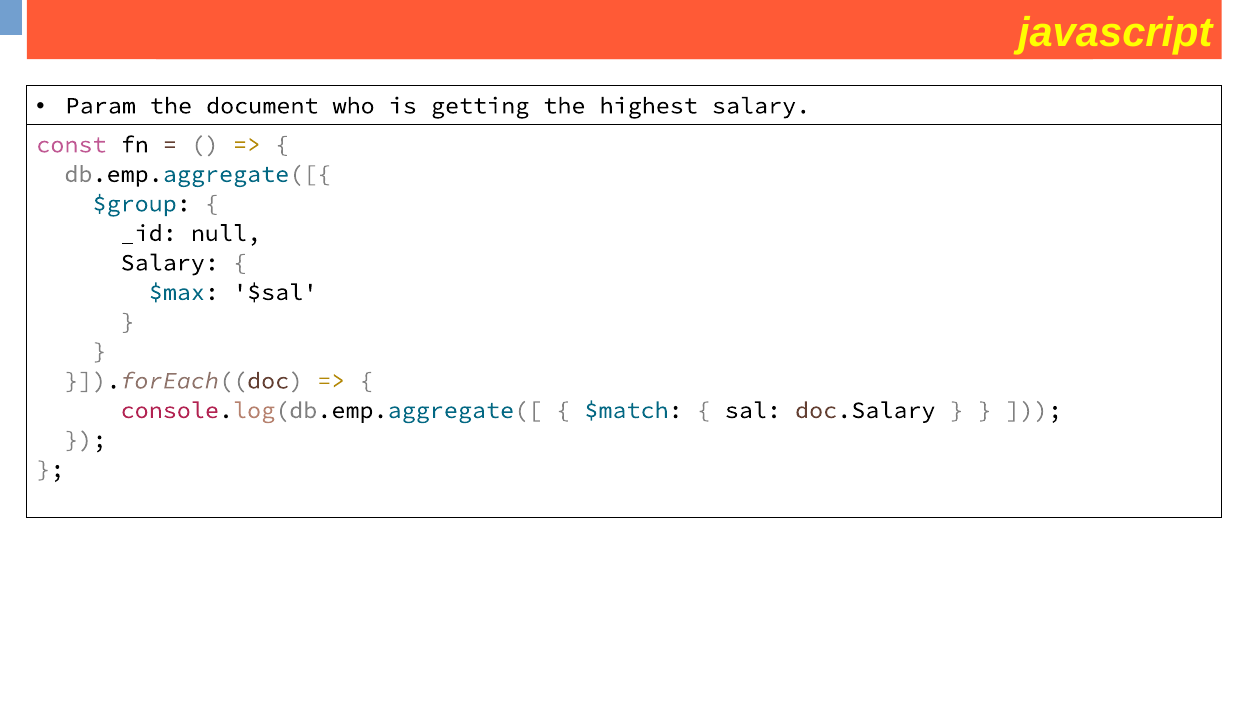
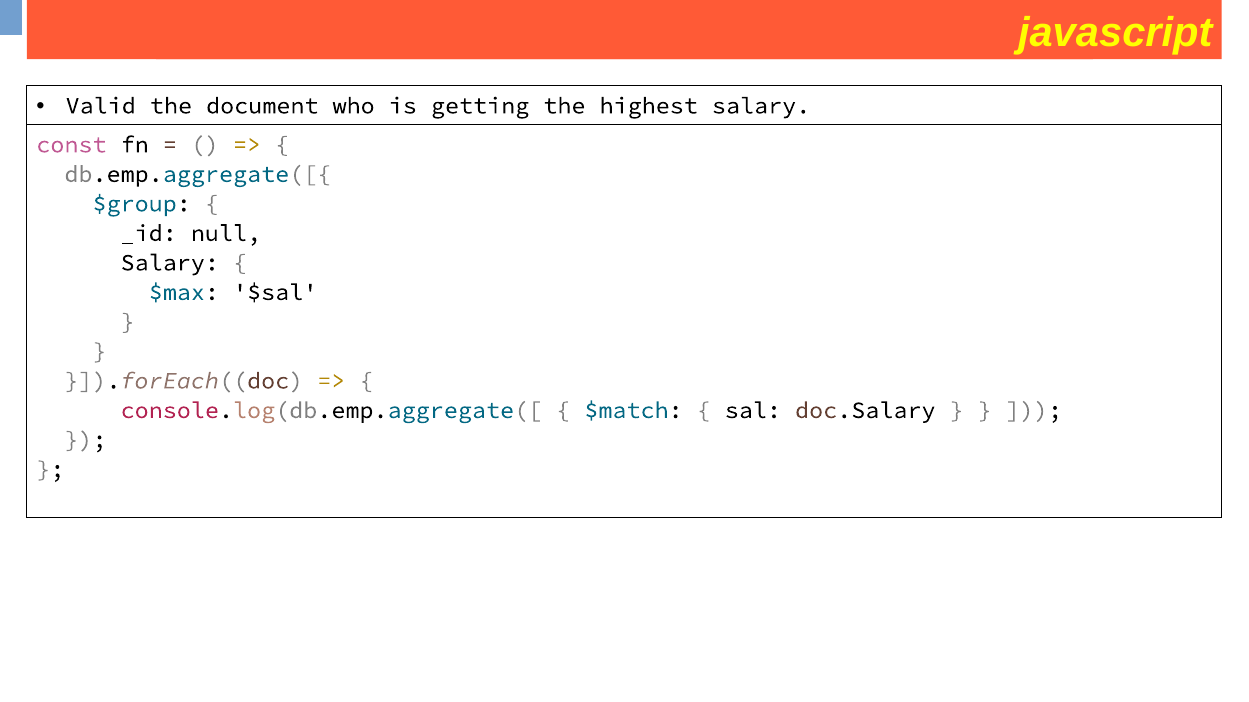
Param: Param -> Valid (101, 106)
